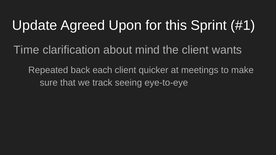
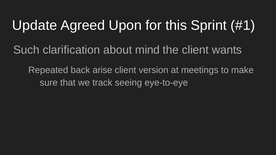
Time: Time -> Such (26, 50)
each: each -> arise (102, 70)
quicker: quicker -> version (154, 70)
